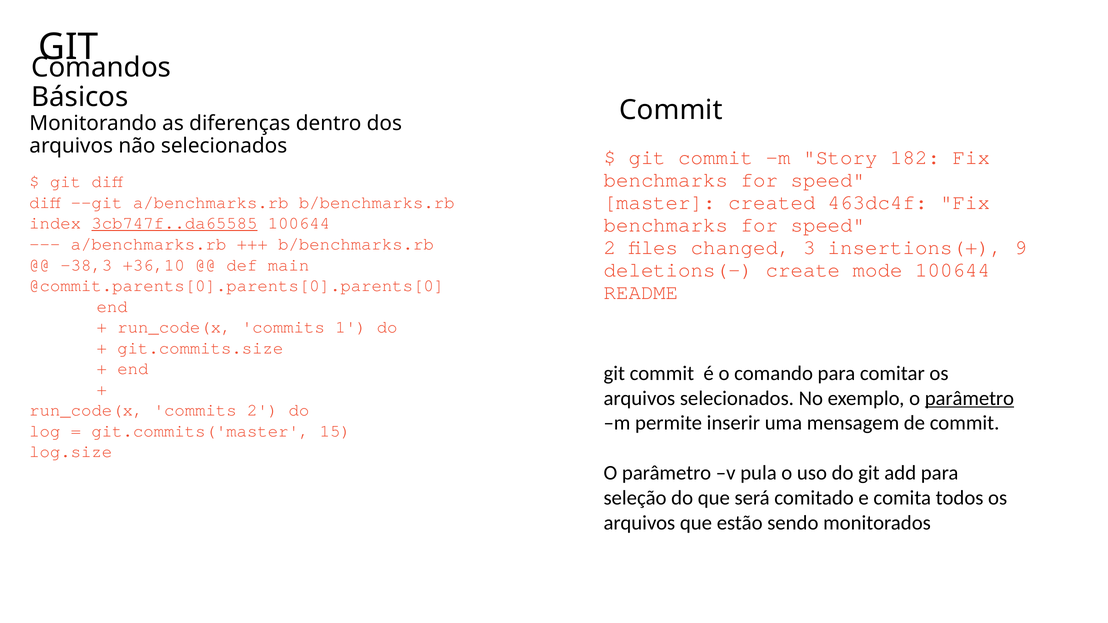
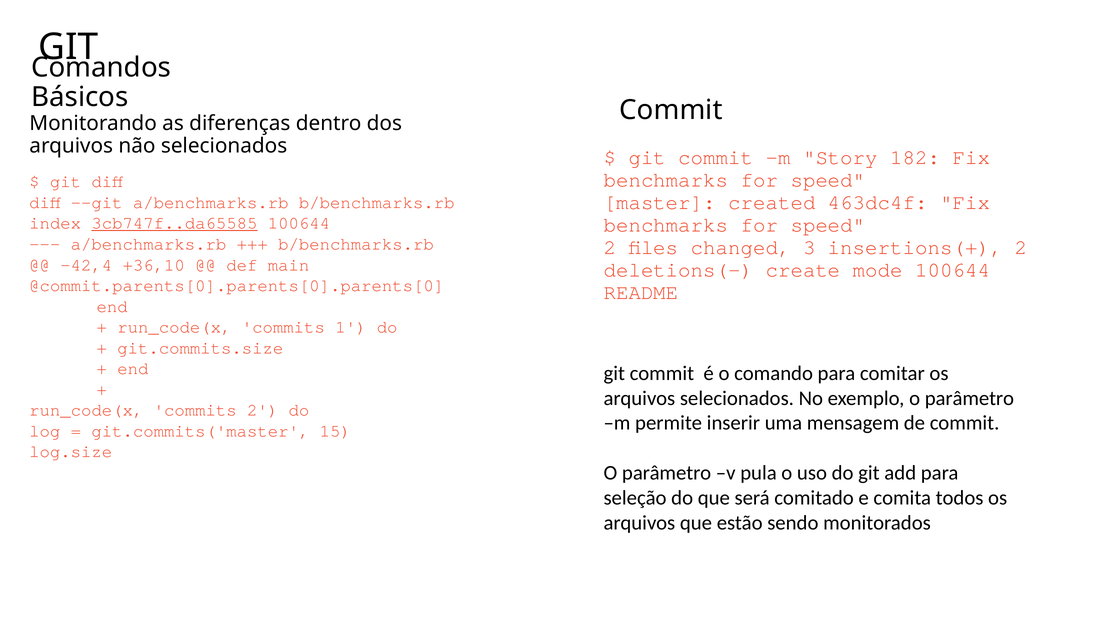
insertions(+ 9: 9 -> 2 (1021, 247)
-38,3: -38,3 -> -42,4 (86, 265)
parâmetro underline: present -> none (969, 398)
